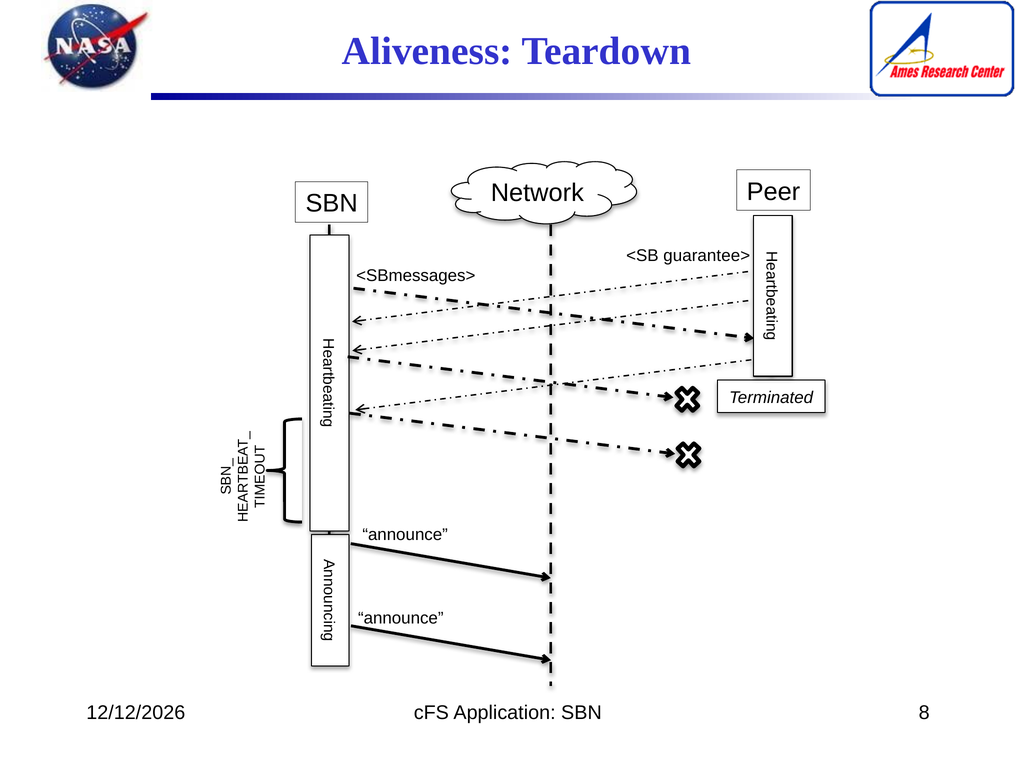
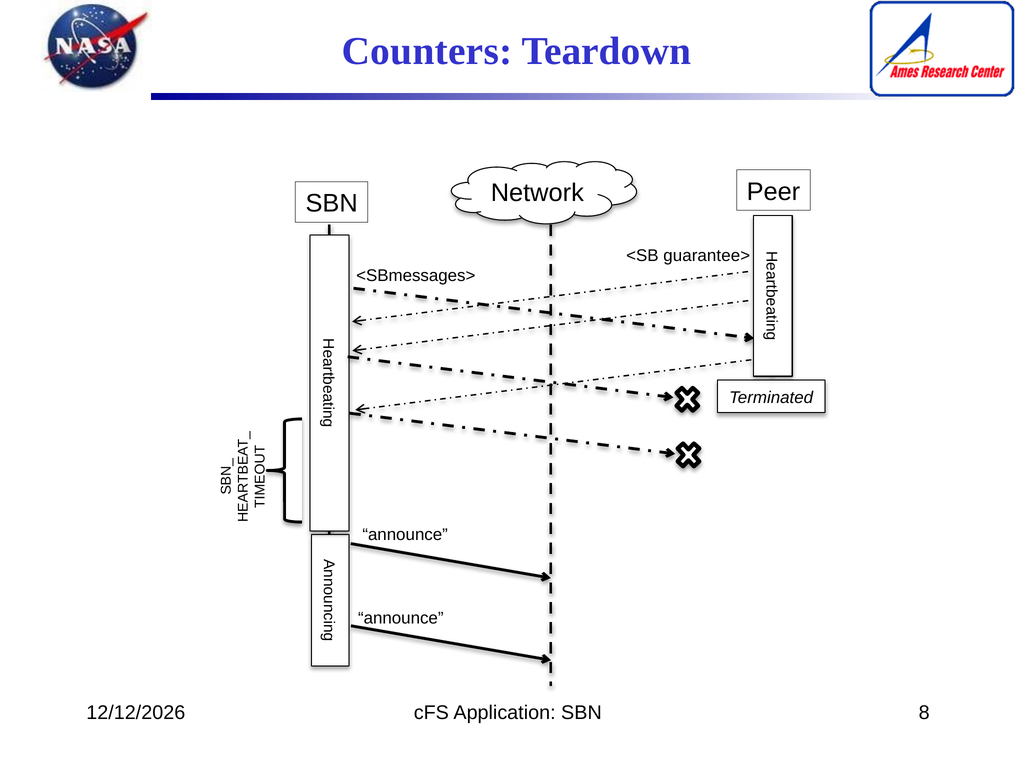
Aliveness: Aliveness -> Counters (427, 51)
